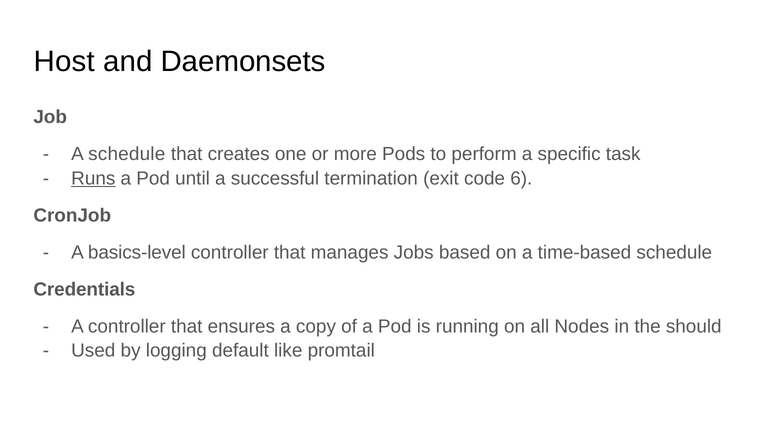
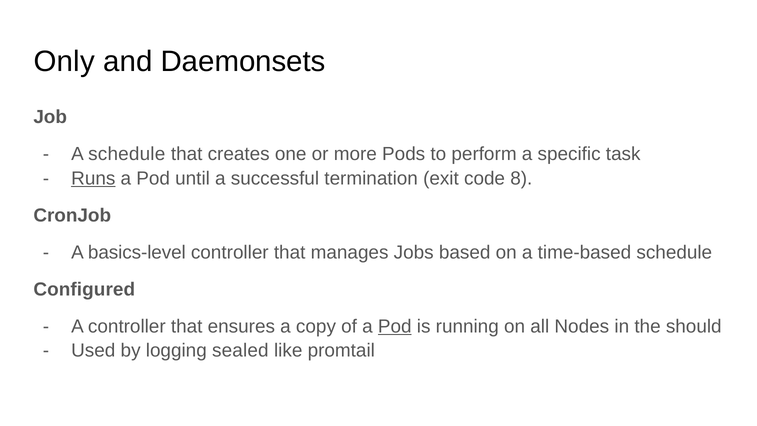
Host: Host -> Only (64, 61)
6: 6 -> 8 (521, 178)
Credentials: Credentials -> Configured (84, 289)
Pod underline: none -> present (395, 326)
default: default -> sealed (240, 351)
